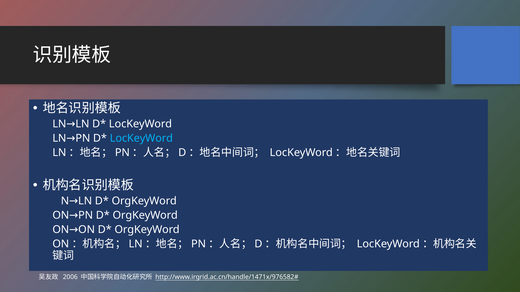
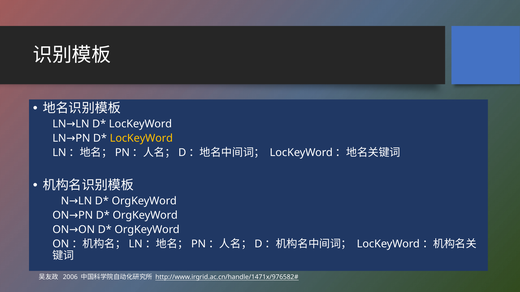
LocKeyWord colour: light blue -> yellow (141, 139)
